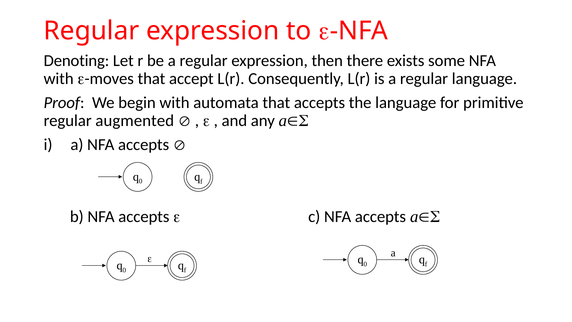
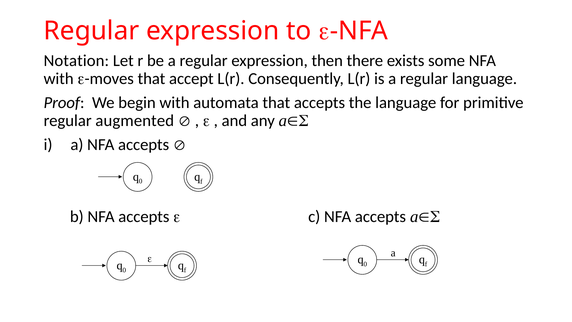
Denoting: Denoting -> Notation (76, 61)
